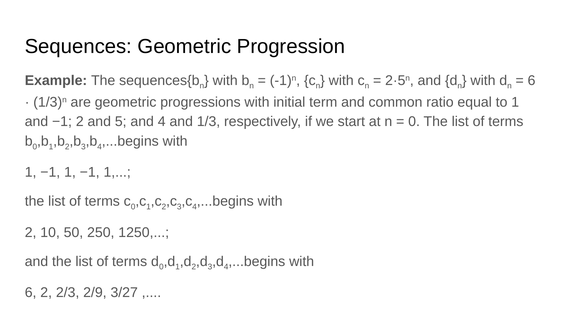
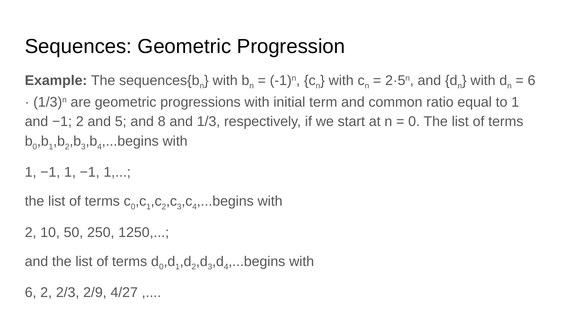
and 4: 4 -> 8 (162, 122)
3/27: 3/27 -> 4/27 (124, 293)
